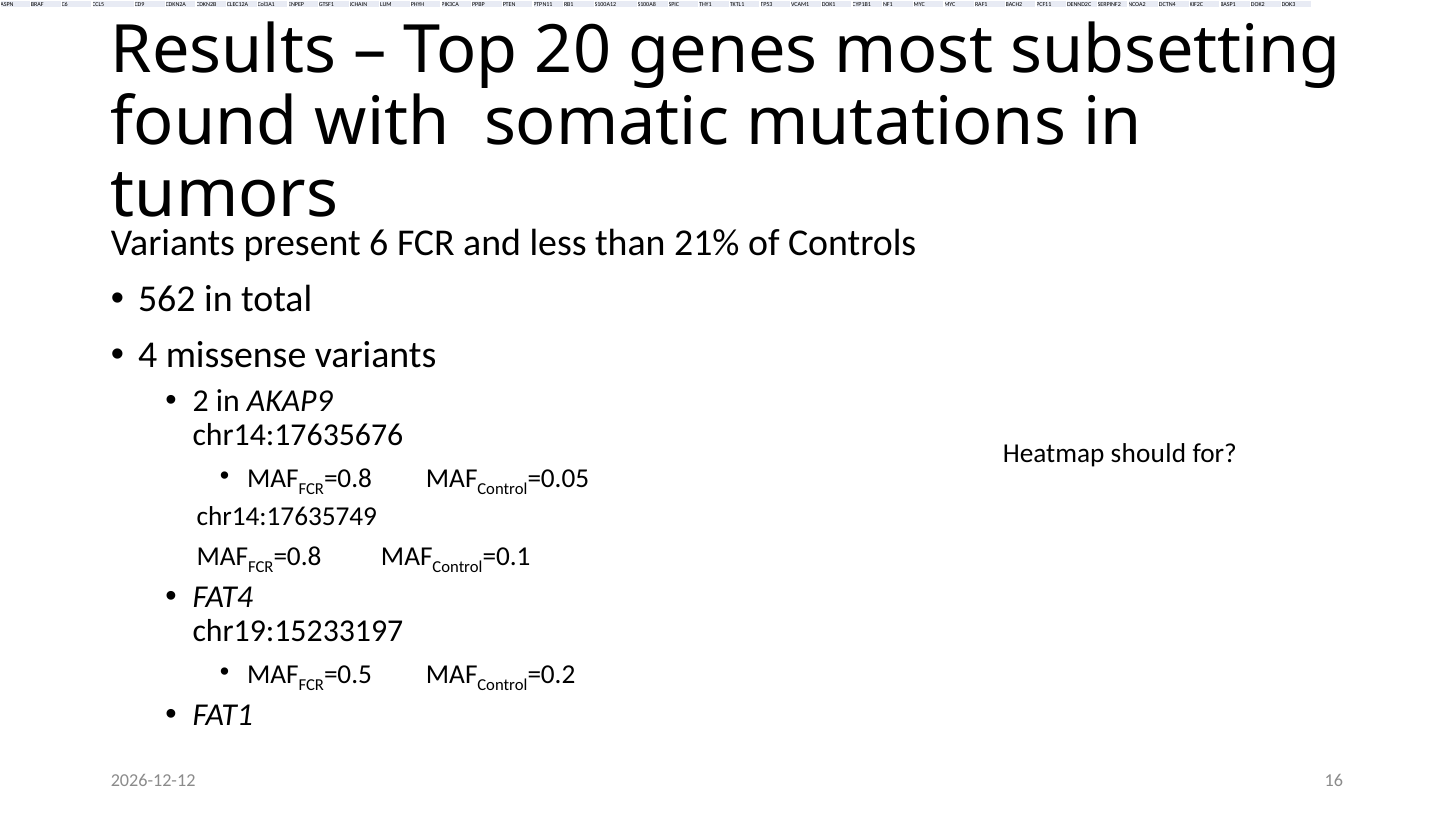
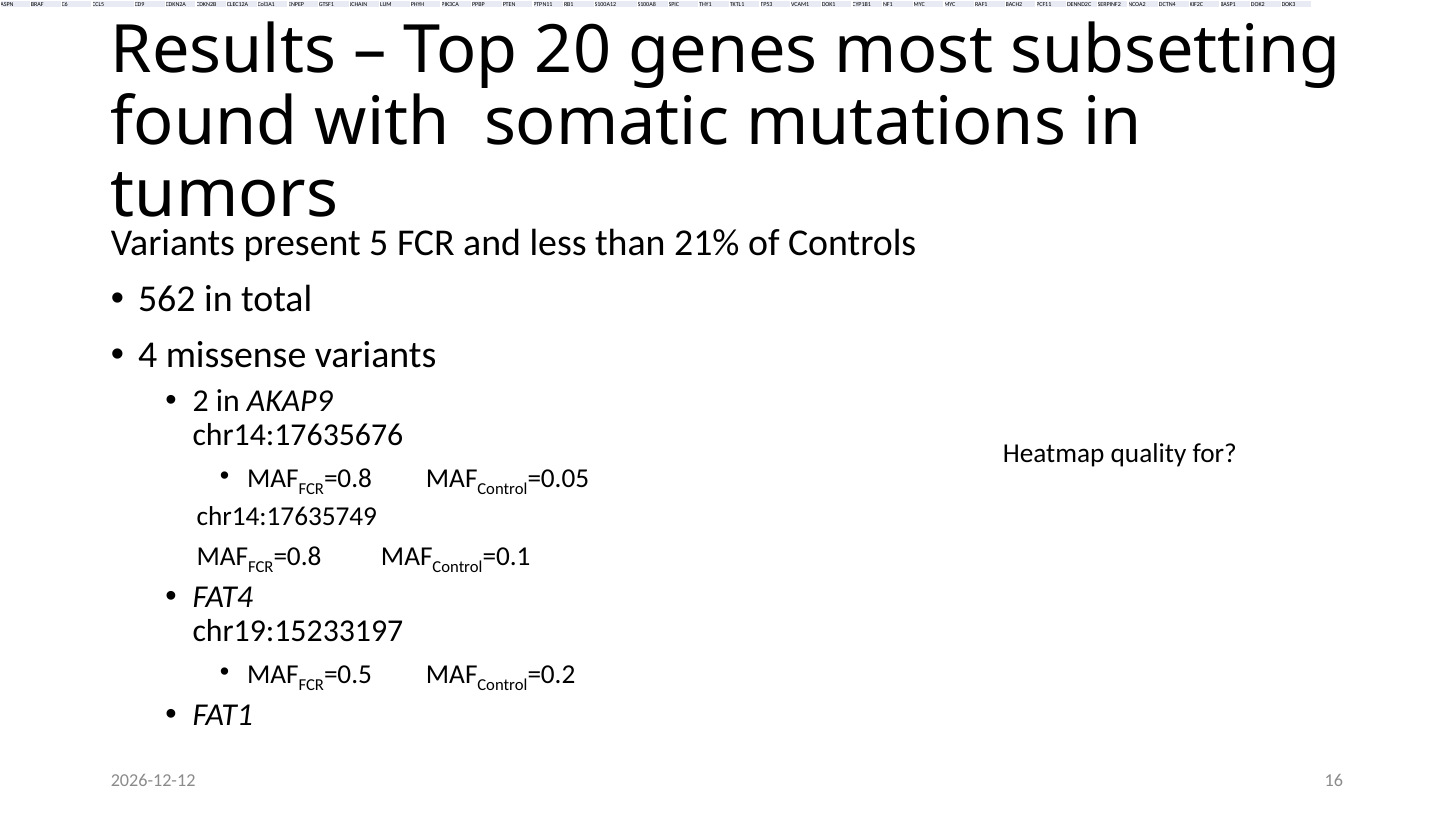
6: 6 -> 5 (379, 243)
should: should -> quality (1148, 453)
